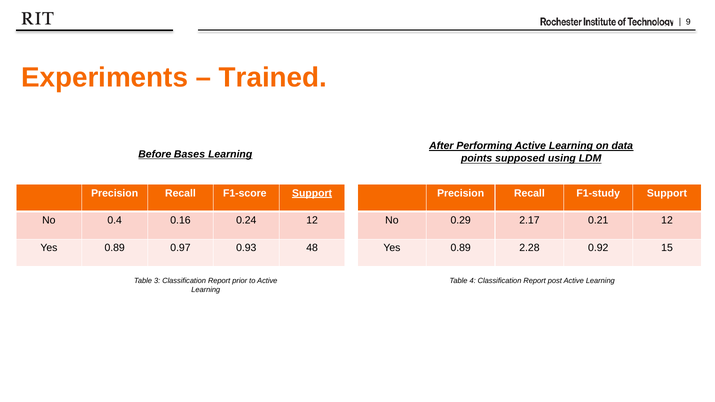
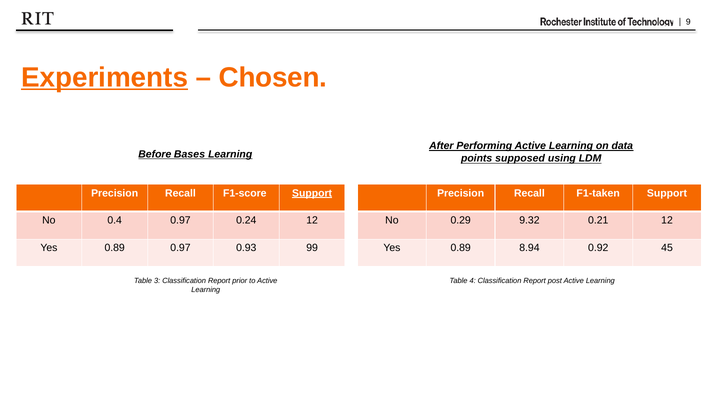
Experiments underline: none -> present (105, 77)
Trained: Trained -> Chosen (273, 77)
F1-study: F1-study -> F1-taken (598, 193)
0.4 0.16: 0.16 -> 0.97 (180, 221)
2.17: 2.17 -> 9.32 (529, 221)
48: 48 -> 99 (312, 248)
2.28: 2.28 -> 8.94 (529, 248)
15: 15 -> 45 (667, 248)
